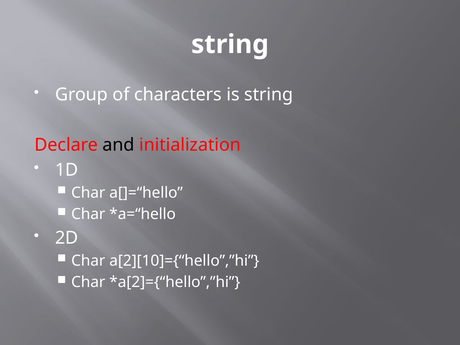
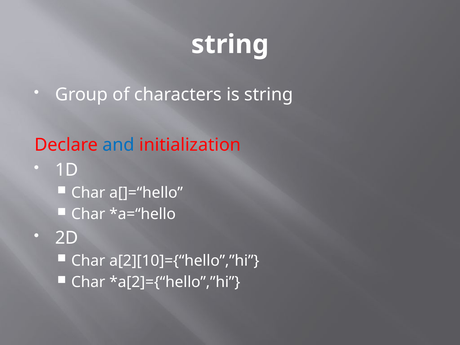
and colour: black -> blue (118, 145)
